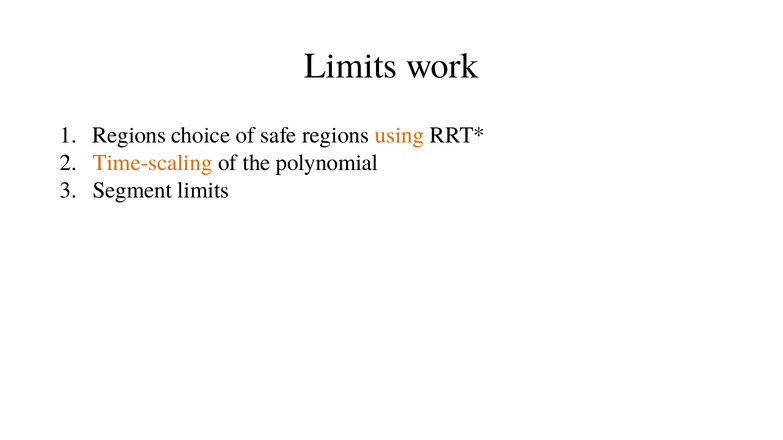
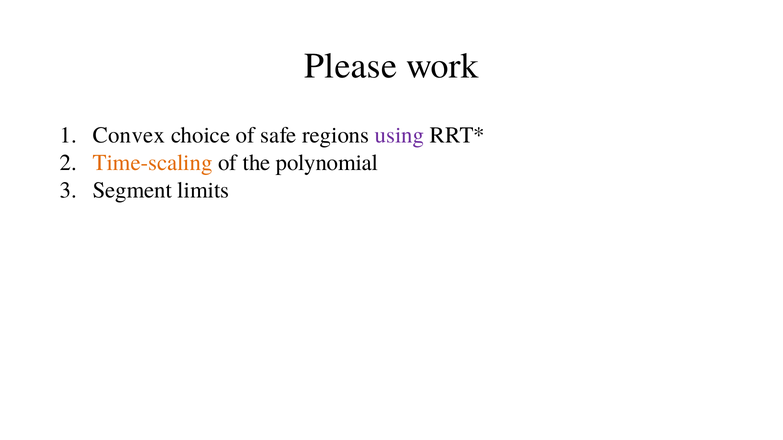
Limits: Limits -> Please (351, 66)
Regions: Regions -> Convex (129, 135)
using colour: orange -> purple (400, 135)
